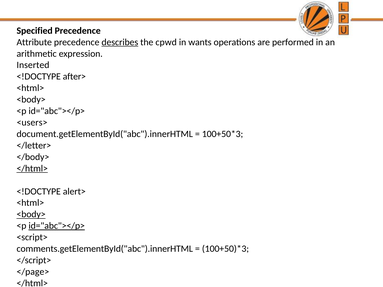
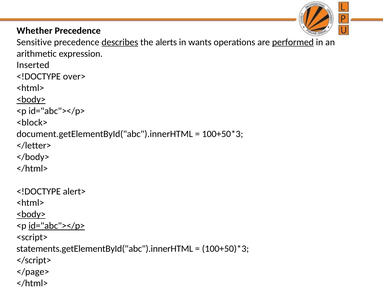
Specified: Specified -> Whether (35, 31)
Attribute: Attribute -> Sensitive (34, 42)
cpwd: cpwd -> alerts (166, 42)
performed underline: none -> present (293, 42)
after>: after> -> over> (74, 77)
<body> underline: none -> present (31, 100)
<users>: <users> -> <block> (32, 123)
</html> underline: present -> none (32, 169)
comments.getElementById("abc").innerHTML: comments.getElementById("abc").innerHTML -> statements.getElementById("abc").innerHTML (105, 249)
